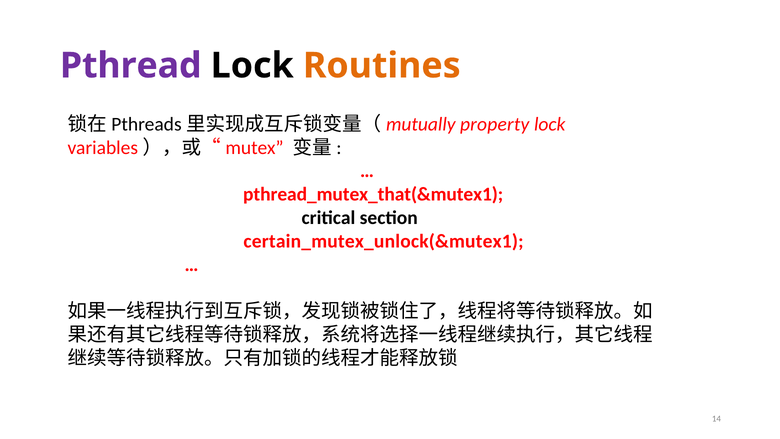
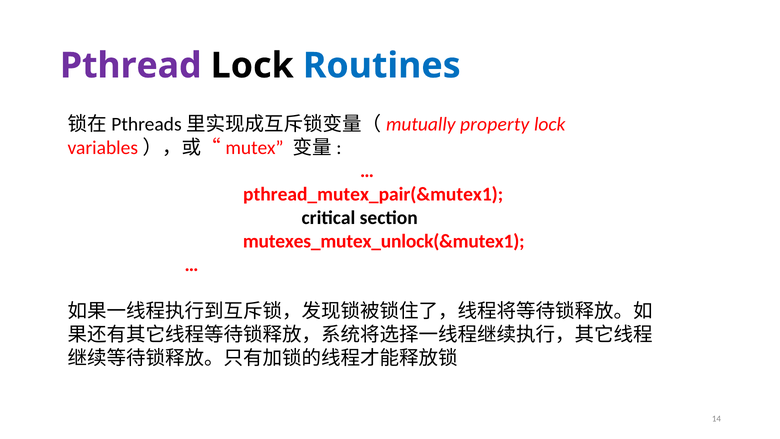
Routines colour: orange -> blue (382, 66)
pthread_mutex_that(&mutex1: pthread_mutex_that(&mutex1 -> pthread_mutex_pair(&mutex1 (373, 194)
certain_mutex_unlock(&mutex1: certain_mutex_unlock(&mutex1 -> mutexes_mutex_unlock(&mutex1 (384, 241)
